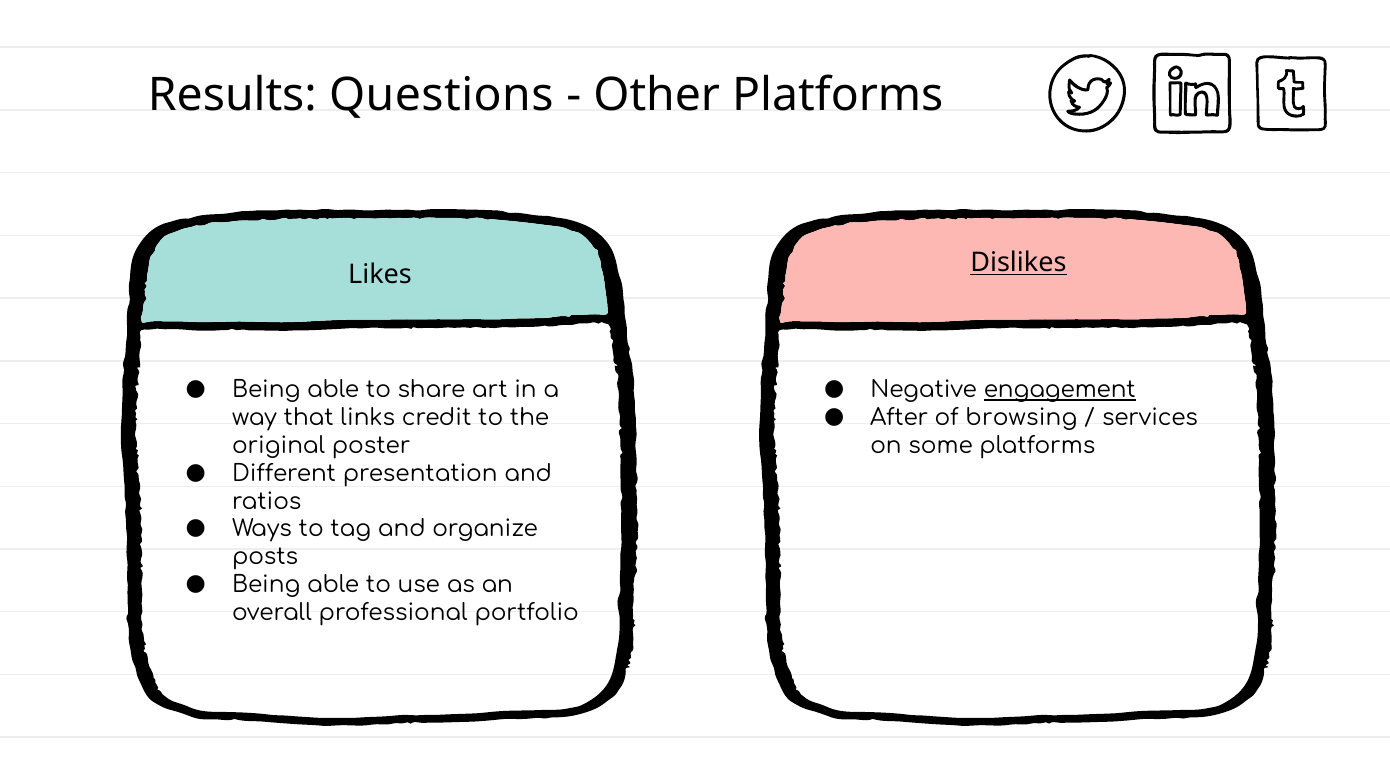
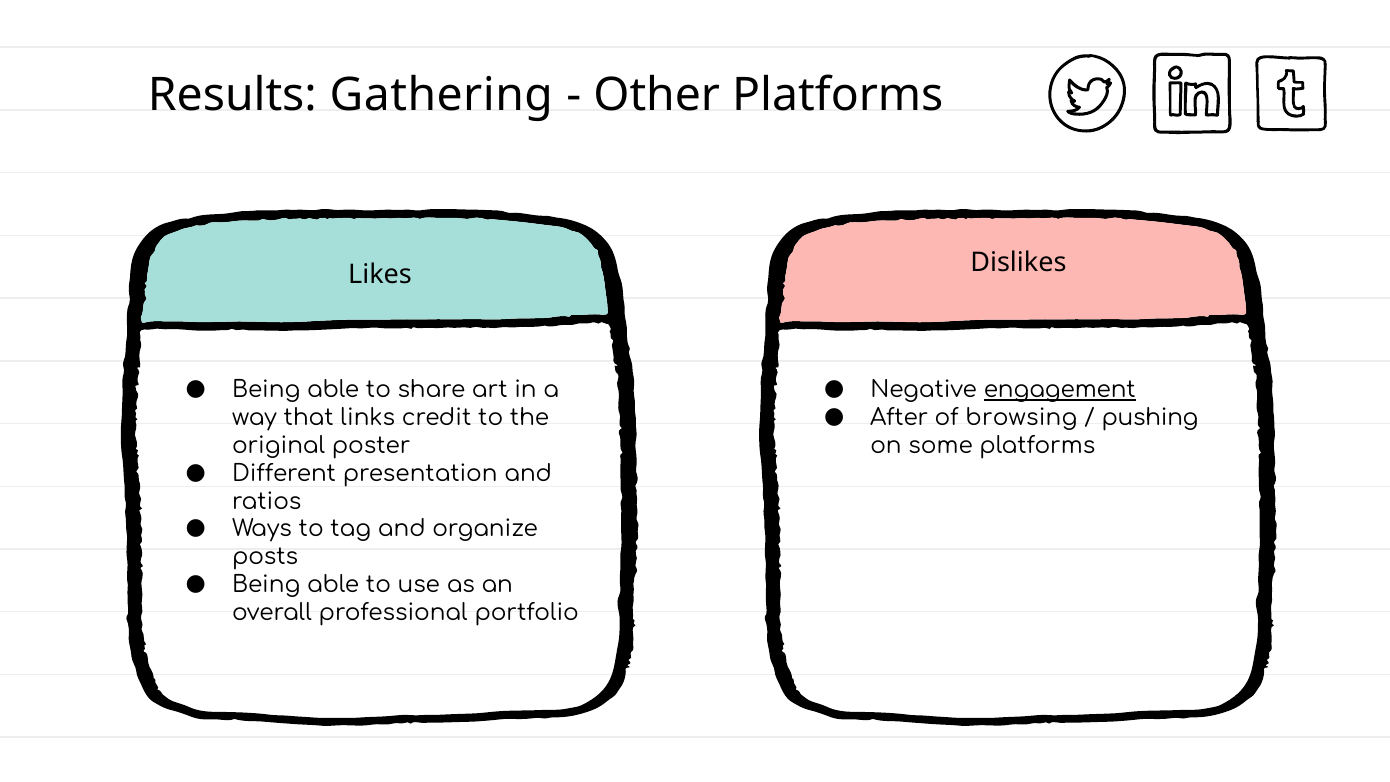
Questions: Questions -> Gathering (441, 95)
Dislikes underline: present -> none (1018, 263)
services: services -> pushing (1150, 418)
